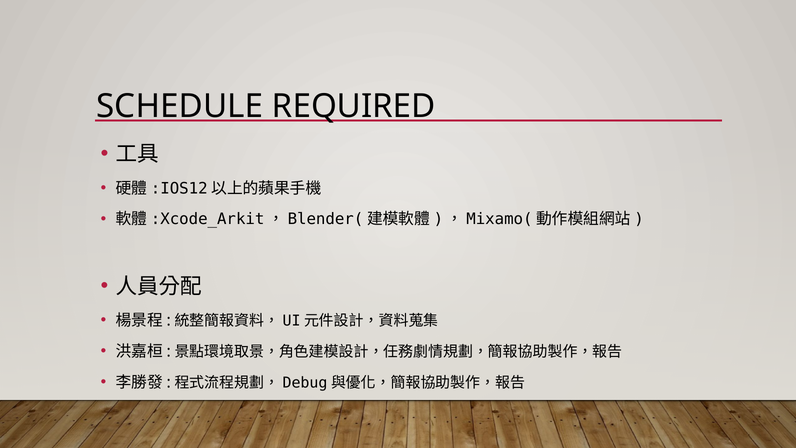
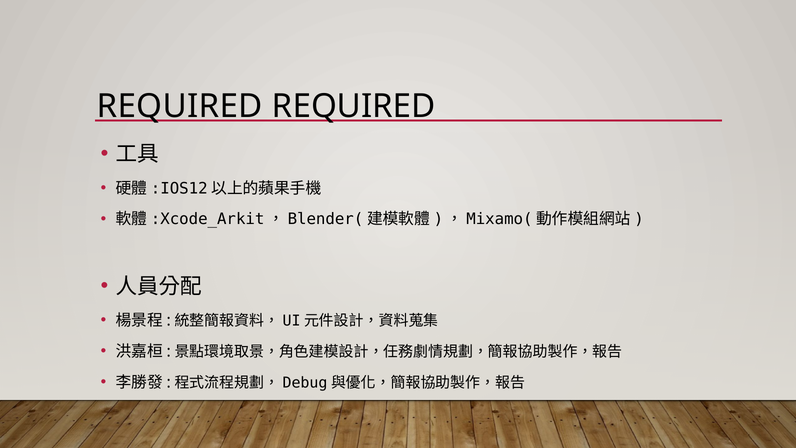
SCHEDULE: SCHEDULE -> REQUIRED (180, 106)
